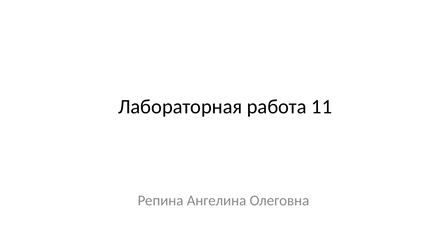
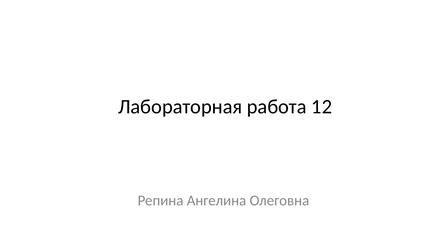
11: 11 -> 12 (322, 106)
